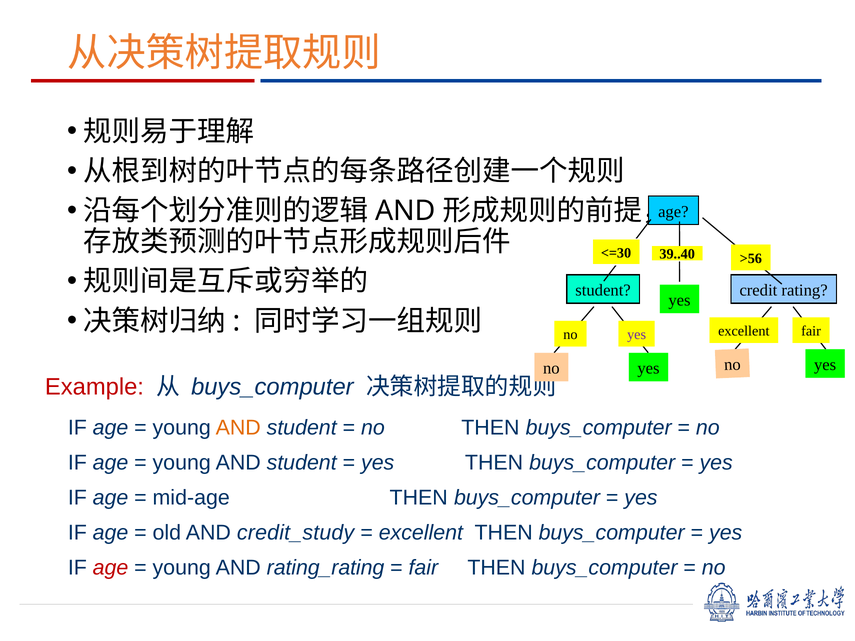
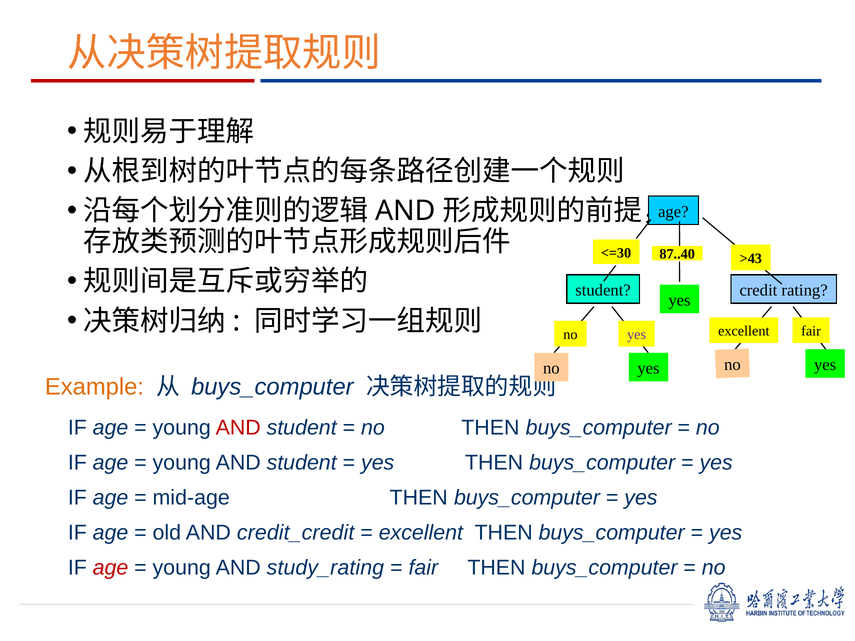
>56: >56 -> >43 (751, 259)
39..40: 39..40 -> 87..40 (677, 254)
Example colour: red -> orange (94, 387)
AND colour: orange -> red (238, 428)
credit_study: credit_study -> credit_credit (296, 533)
rating_rating: rating_rating -> study_rating (325, 568)
